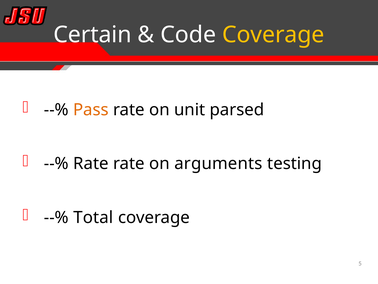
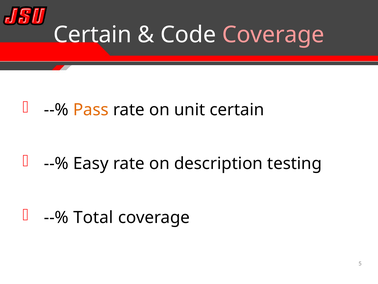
Coverage colour: yellow -> pink (273, 35)
unit parsed: parsed -> certain (237, 110)
Rate: Rate -> Easy (91, 163)
arguments: arguments -> description (218, 163)
